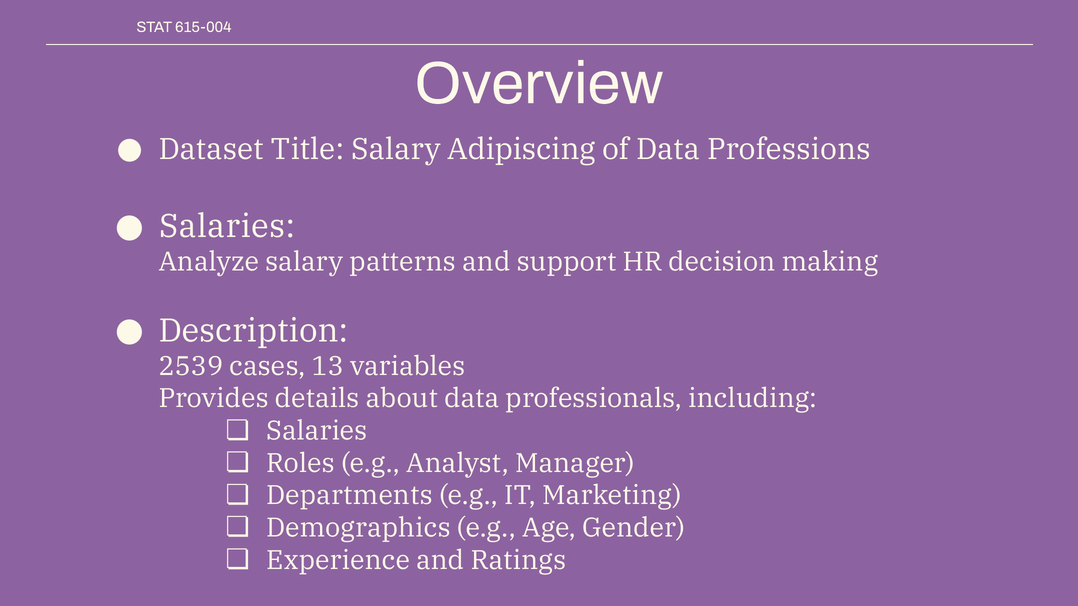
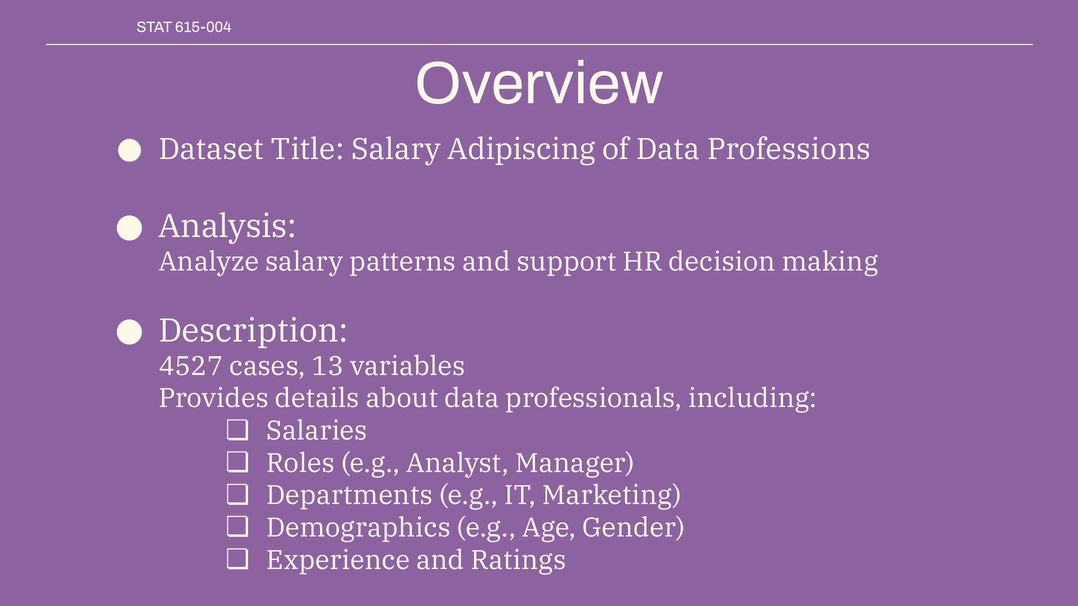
Salaries: Salaries -> Analysis (227, 227)
2539: 2539 -> 4527 (191, 366)
